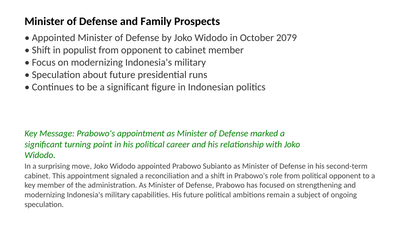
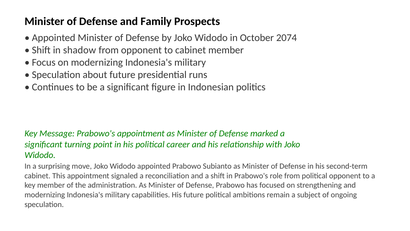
2079: 2079 -> 2074 (287, 38)
populist: populist -> shadow (80, 50)
